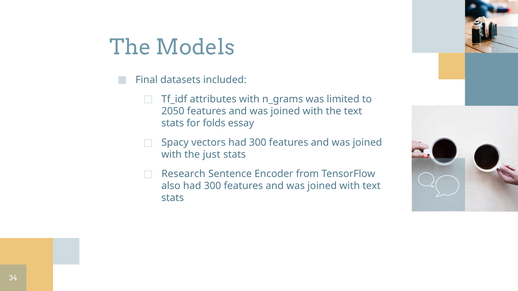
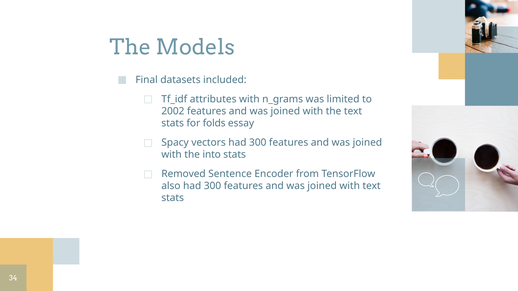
2050: 2050 -> 2002 (173, 111)
just: just -> into (212, 155)
Research: Research -> Removed (184, 174)
